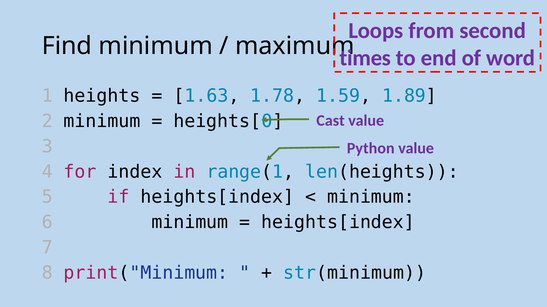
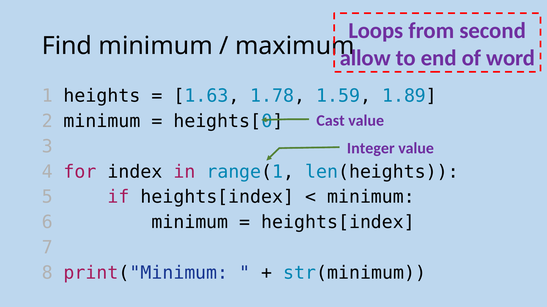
times: times -> allow (365, 58)
Python: Python -> Integer (371, 149)
